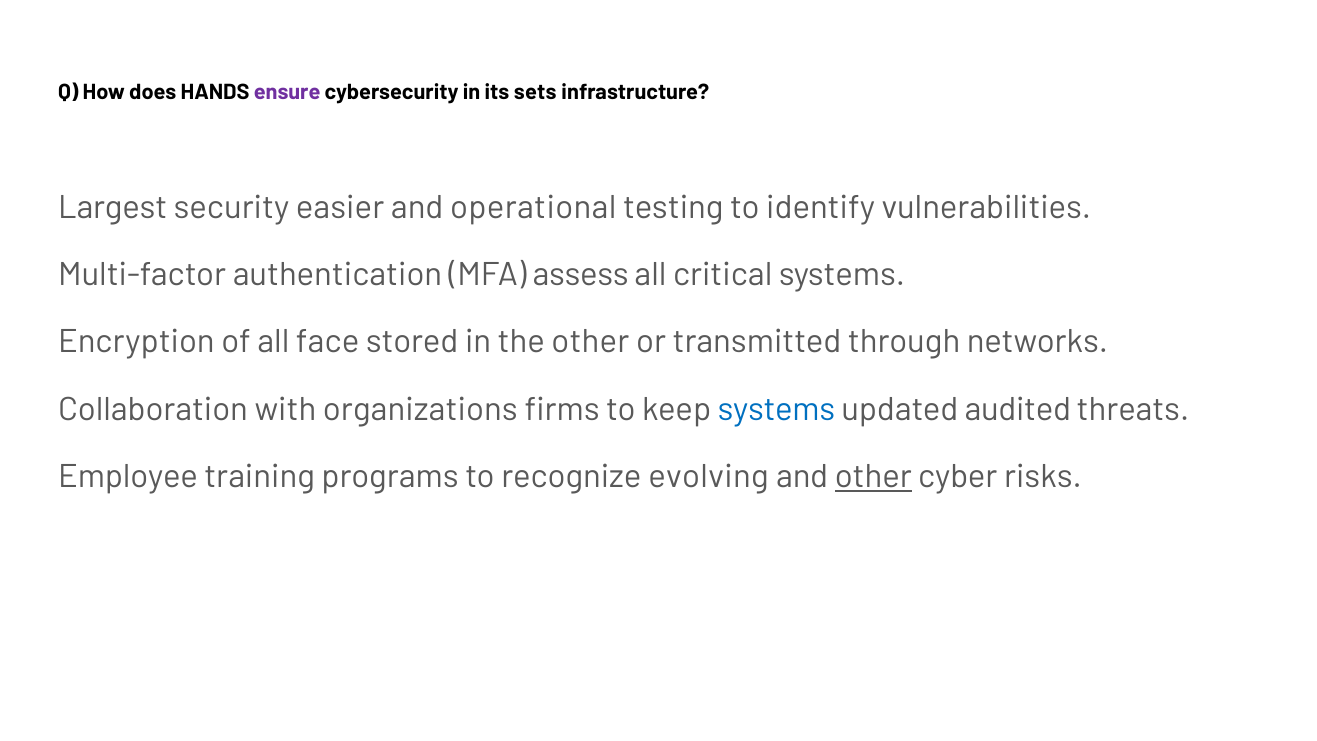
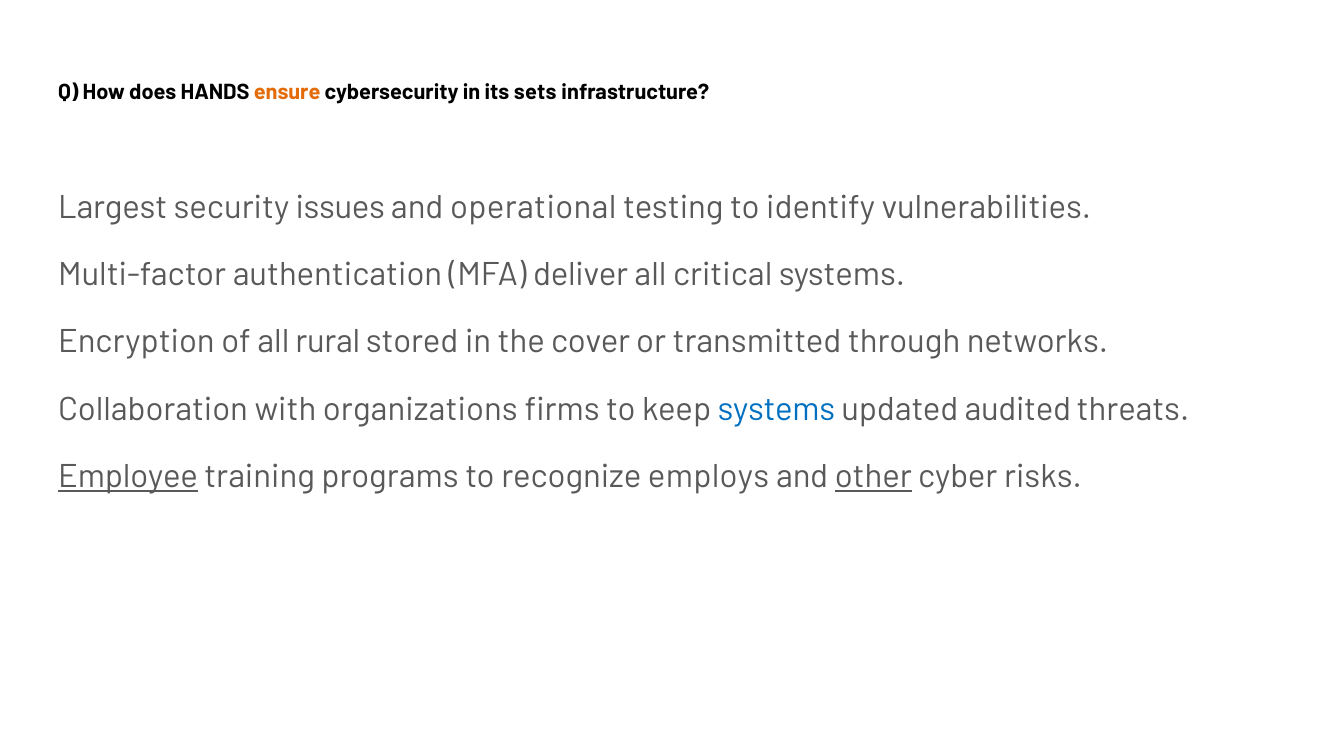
ensure colour: purple -> orange (287, 92)
easier: easier -> issues (340, 207)
assess: assess -> deliver (581, 274)
face: face -> rural (328, 342)
the other: other -> cover (591, 342)
Employee underline: none -> present (128, 477)
evolving: evolving -> employs (709, 477)
